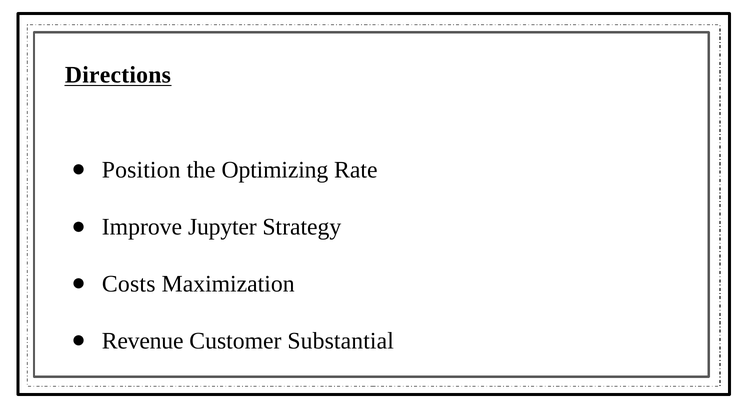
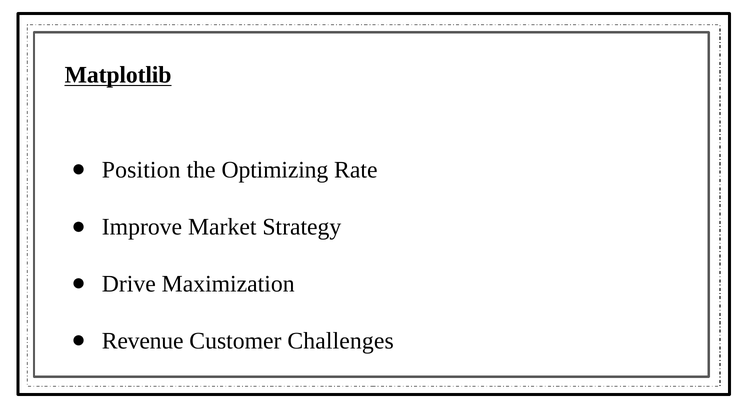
Directions: Directions -> Matplotlib (118, 75)
Jupyter: Jupyter -> Market (222, 227)
Costs: Costs -> Drive (129, 284)
Substantial: Substantial -> Challenges (341, 340)
